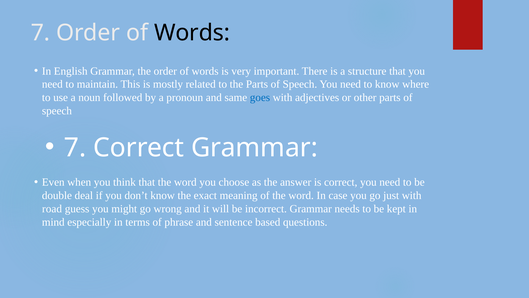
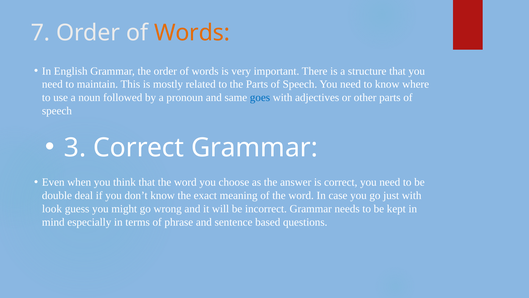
Words colour: black -> orange (192, 33)
7: 7 -> 3 (75, 147)
road: road -> look (52, 209)
